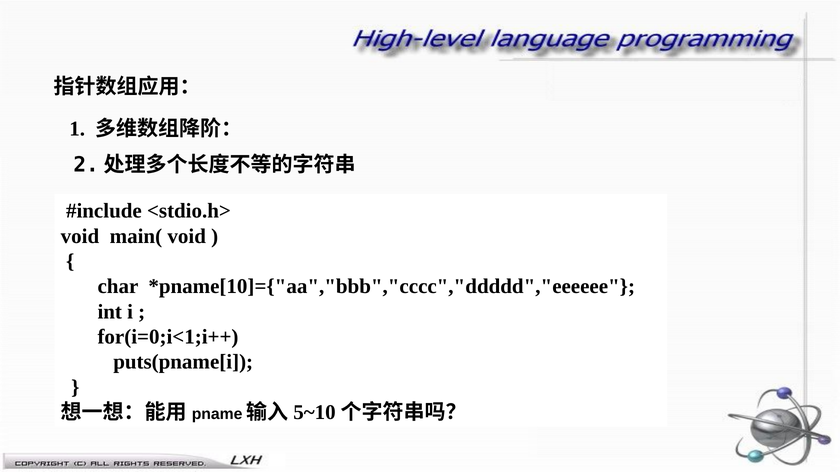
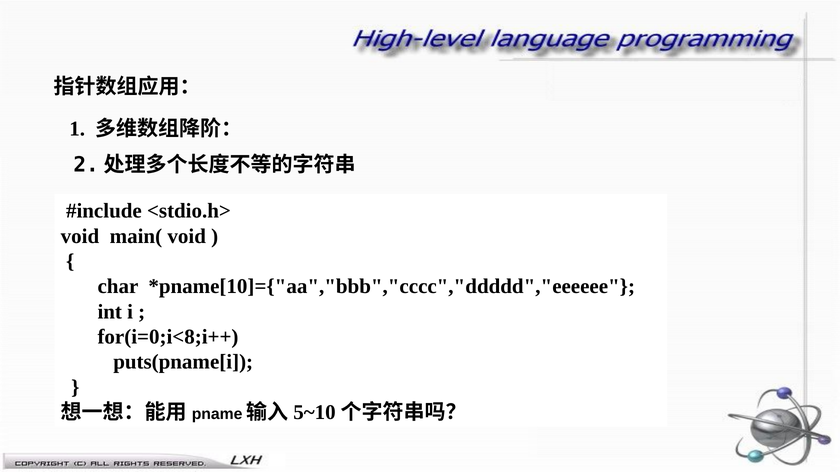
for(i=0;i<1;i++: for(i=0;i<1;i++ -> for(i=0;i<8;i++ (168, 337)
